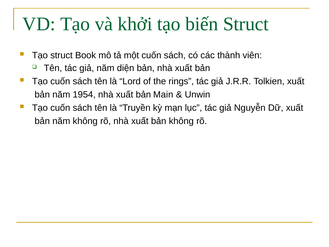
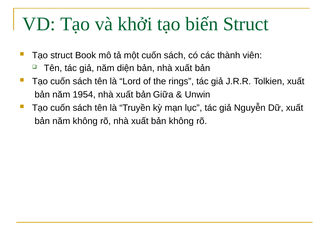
Main: Main -> Giữa (163, 95)
